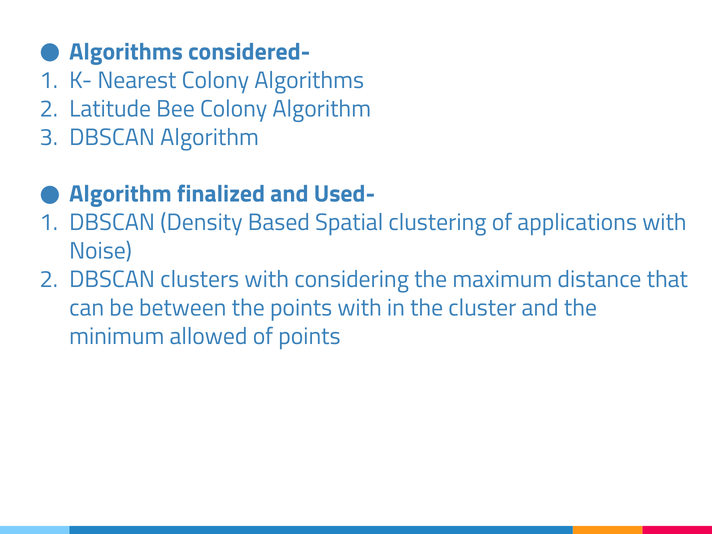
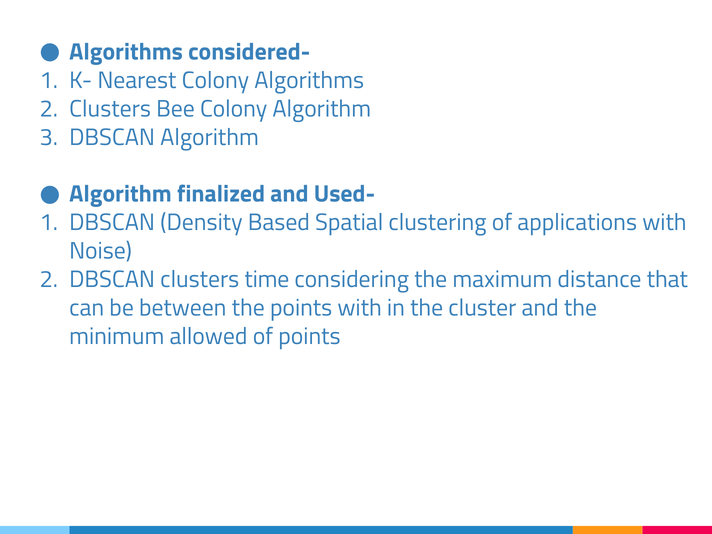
Latitude: Latitude -> Clusters (110, 109)
clusters with: with -> time (267, 280)
